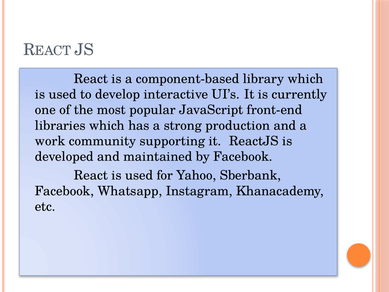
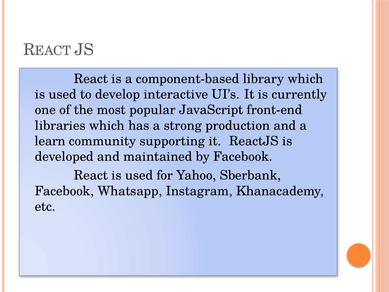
work: work -> learn (50, 141)
